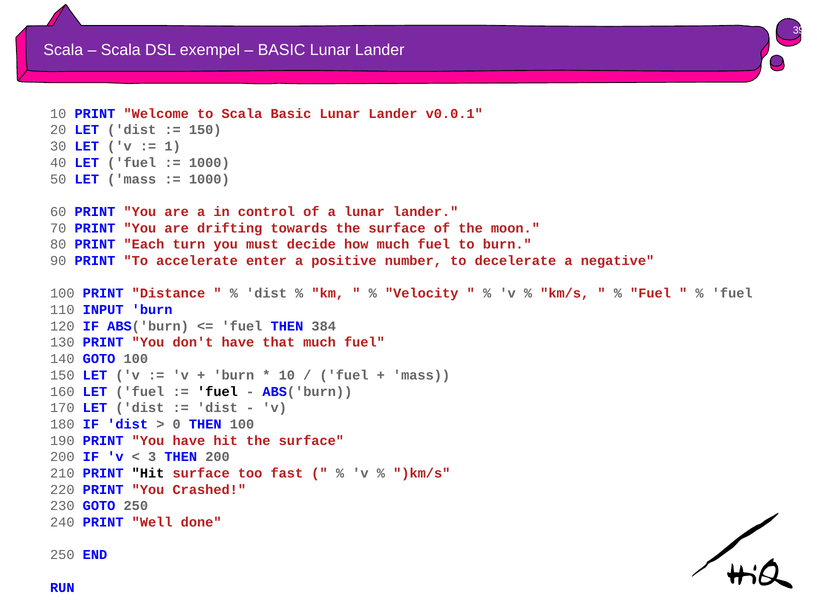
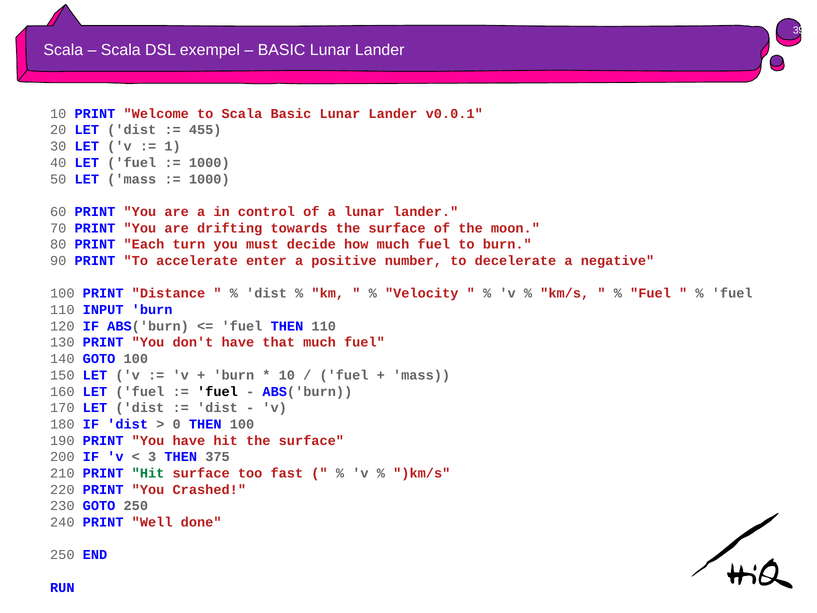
150: 150 -> 455 (205, 130)
THEN 384: 384 -> 110 (324, 326)
THEN 200: 200 -> 375 (218, 457)
Hit colour: black -> green (148, 473)
